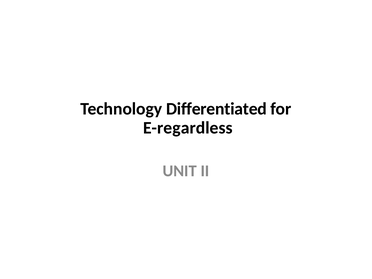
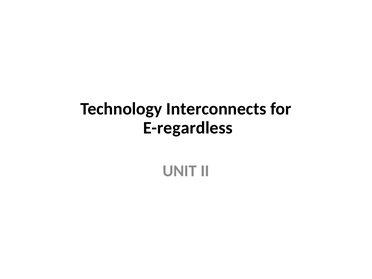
Differentiated: Differentiated -> Interconnects (216, 109)
